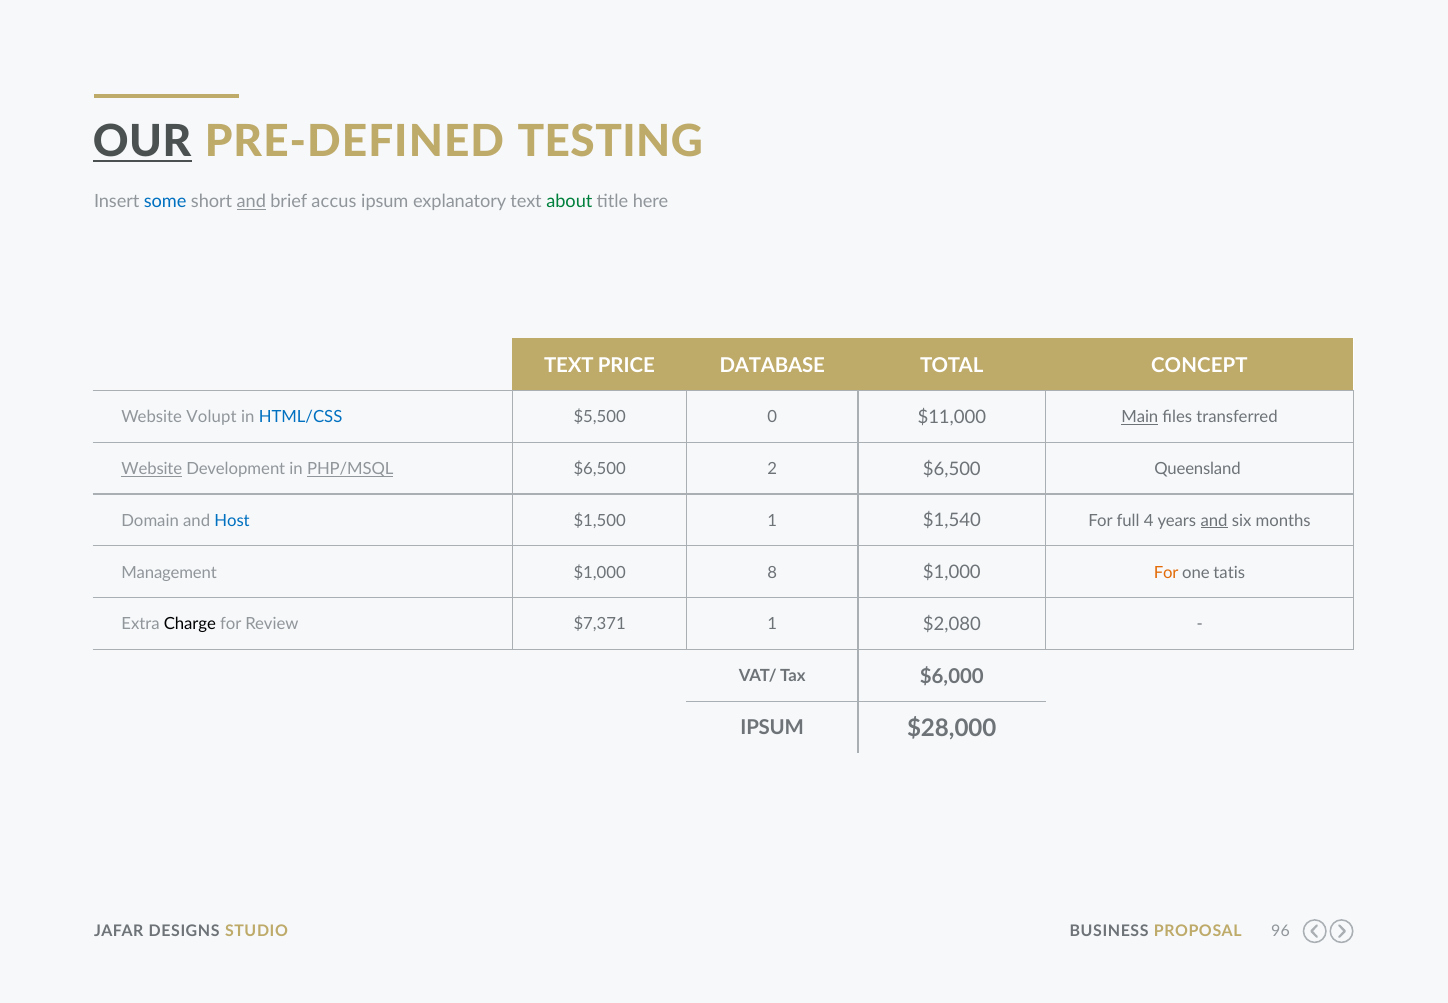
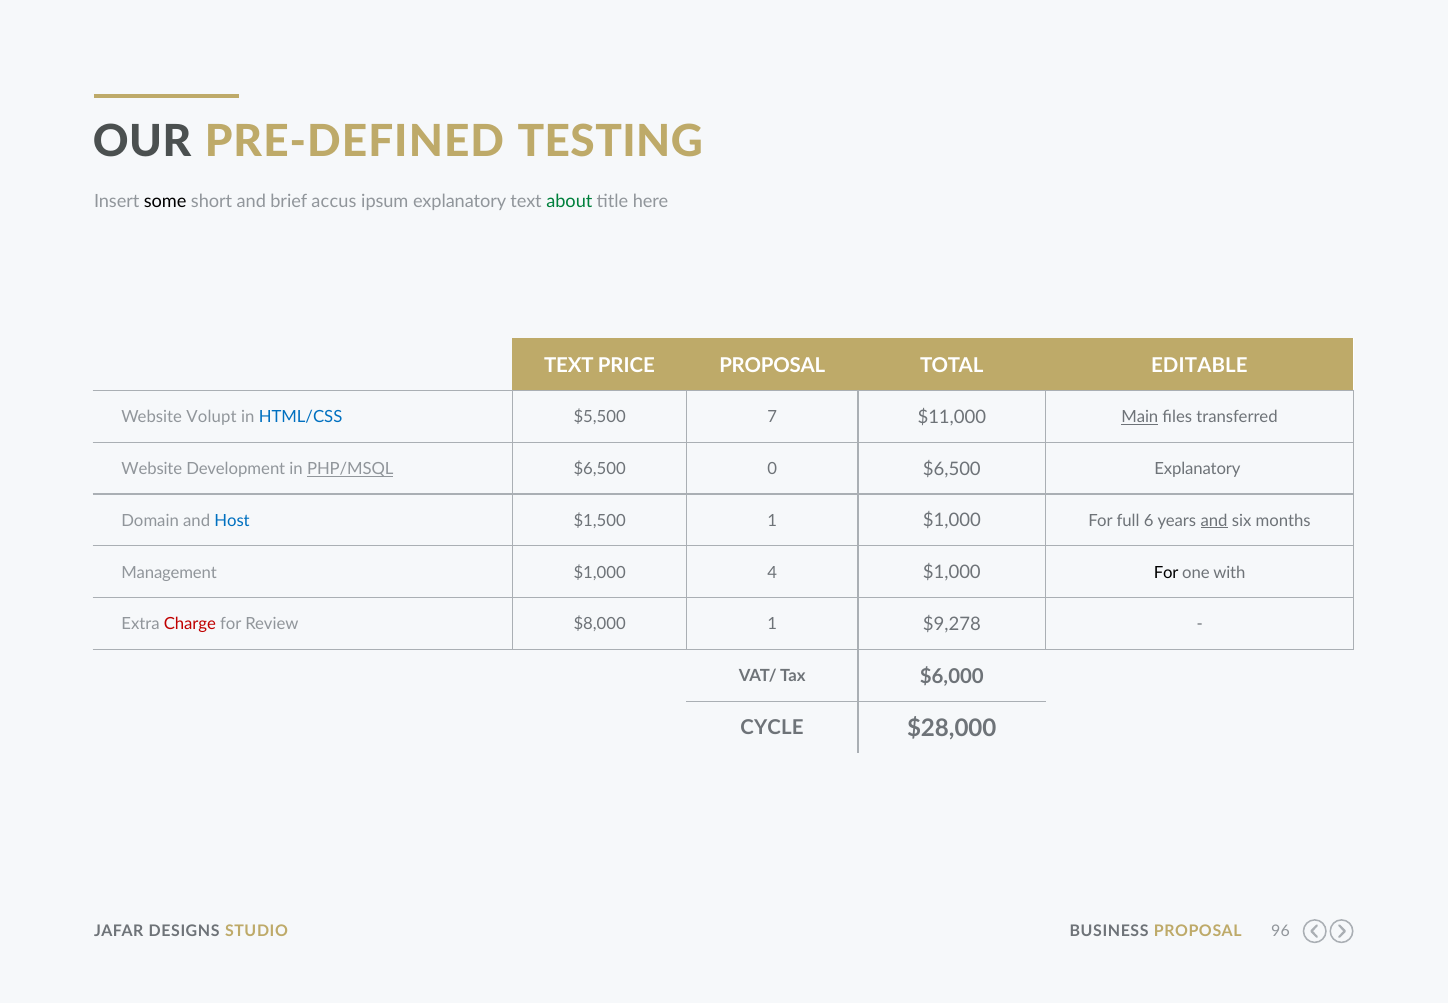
OUR underline: present -> none (142, 142)
some colour: blue -> black (165, 201)
and underline: present -> none (251, 201)
PRICE DATABASE: DATABASE -> PROPOSAL (772, 365)
CONCEPT: CONCEPT -> EDITABLE (1199, 365)
0: 0 -> 7 (772, 417)
Website underline: present -> none (152, 469)
2: 2 -> 0 (772, 469)
$6,500 Queensland: Queensland -> Explanatory (1197, 469)
1 $1,540: $1,540 -> $1,000 (952, 521)
4: 4 -> 6 (1149, 520)
8: 8 -> 4 (772, 572)
For colour: orange -> black (1166, 572)
tatis: tatis -> with (1229, 572)
Charge colour: black -> red (190, 624)
$7,371: $7,371 -> $8,000 (600, 624)
$2,080: $2,080 -> $9,278 (952, 624)
IPSUM: IPSUM -> CYCLE (772, 728)
